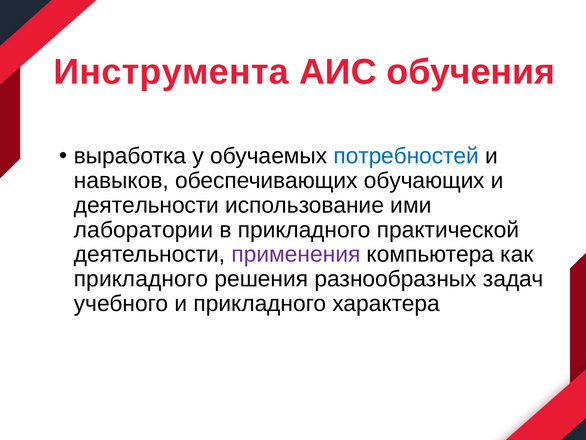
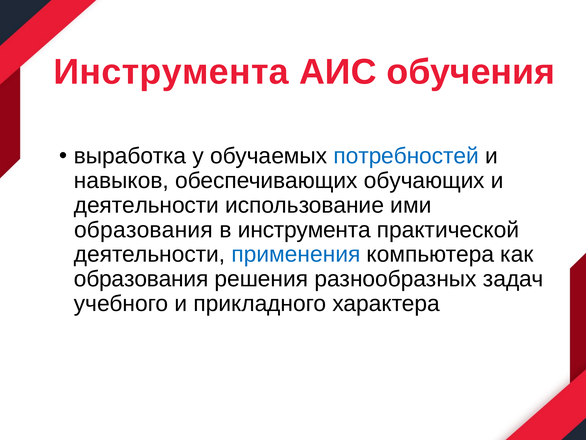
лаборатории: лаборатории -> образования (143, 230)
в прикладного: прикладного -> инструмента (304, 230)
применения colour: purple -> blue (296, 254)
прикладного: прикладного -> образования (141, 279)
